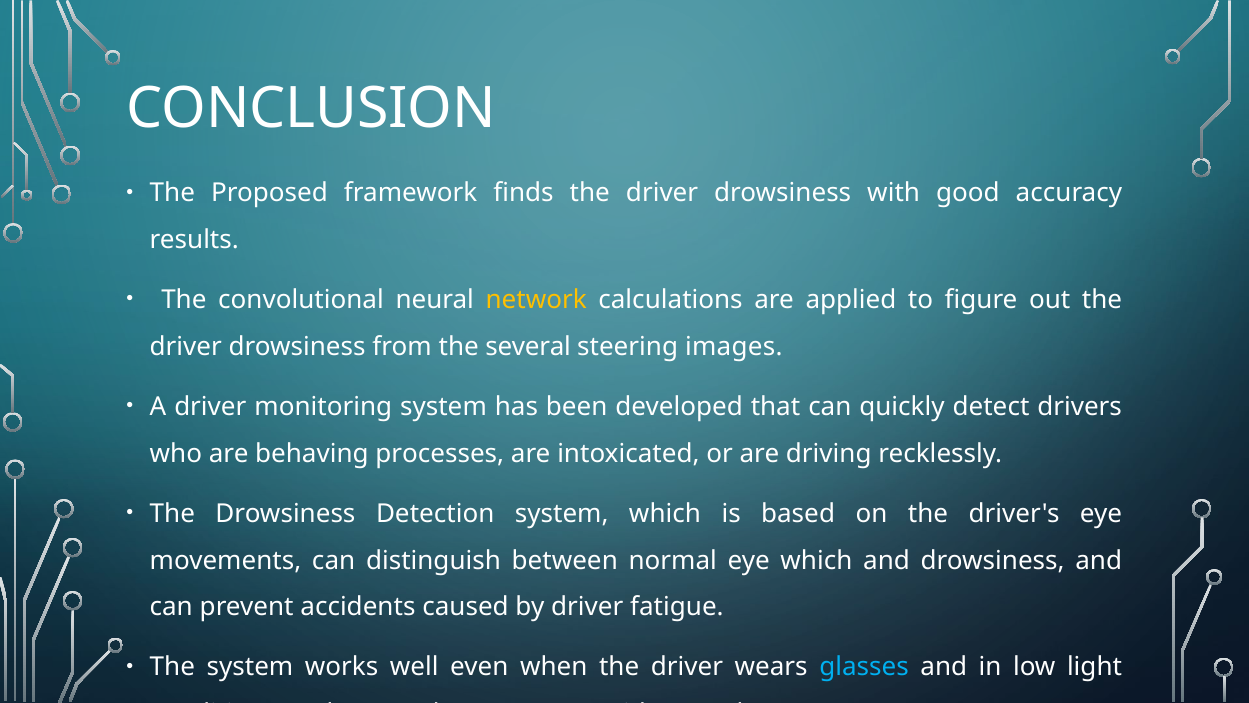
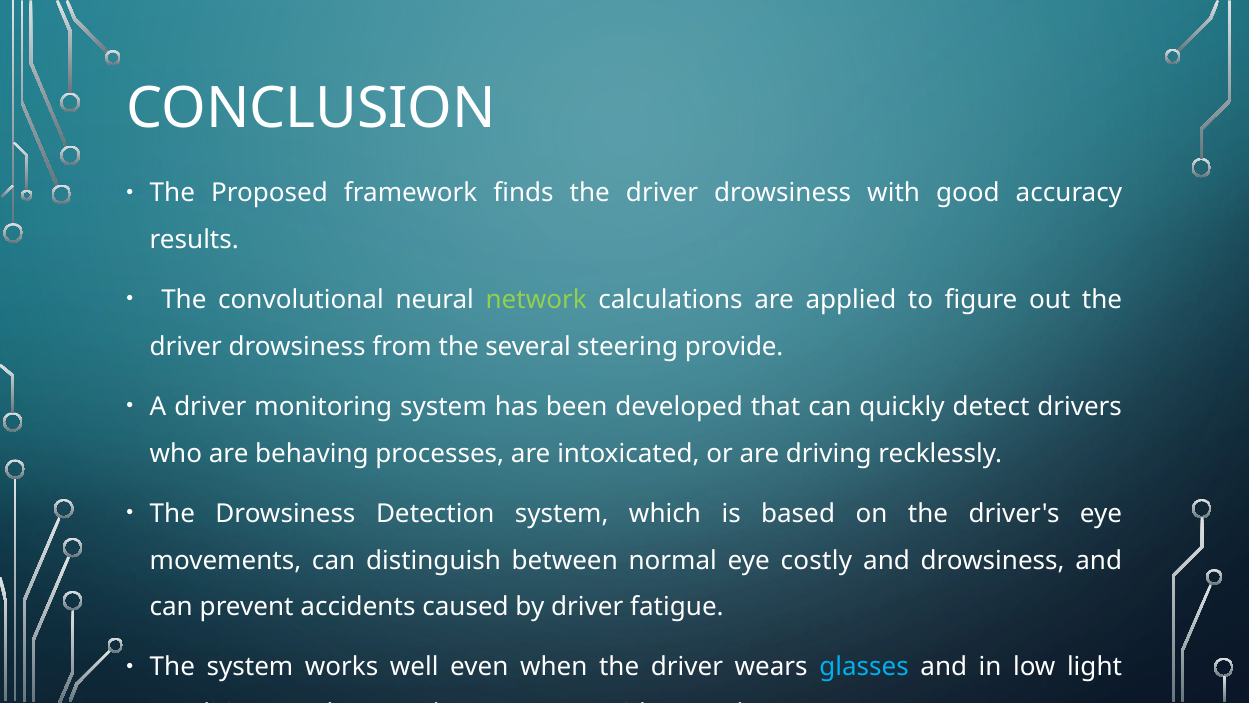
network colour: yellow -> light green (536, 300)
images: images -> provide (734, 347)
eye which: which -> costly (816, 560)
